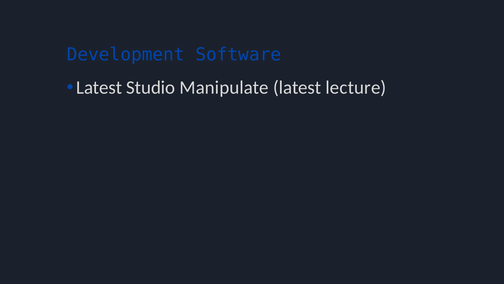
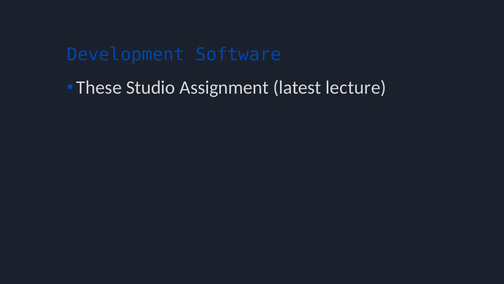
Latest: Latest -> These (99, 88)
Manipulate: Manipulate -> Assignment (224, 88)
